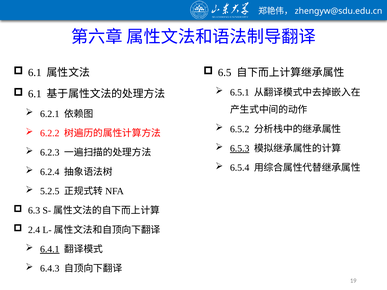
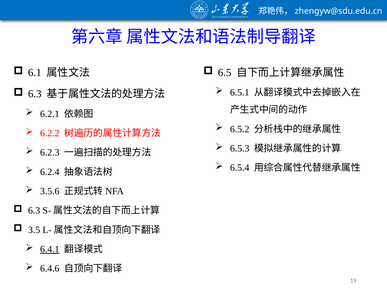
6.1: 6.1 -> 6.3 (35, 94)
6.5.3 underline: present -> none (240, 149)
5.2.5: 5.2.5 -> 3.5.6 (50, 191)
2.4: 2.4 -> 3.5 (34, 230)
6.4.3: 6.4.3 -> 6.4.6 (50, 269)
